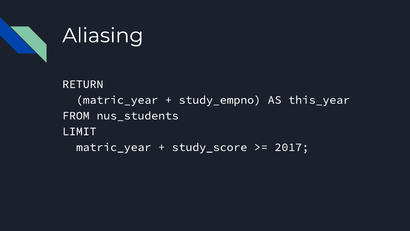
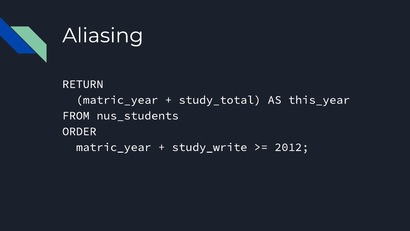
study_empno: study_empno -> study_total (220, 100)
LIMIT: LIMIT -> ORDER (79, 131)
study_score: study_score -> study_write (210, 147)
2017: 2017 -> 2012 (292, 147)
